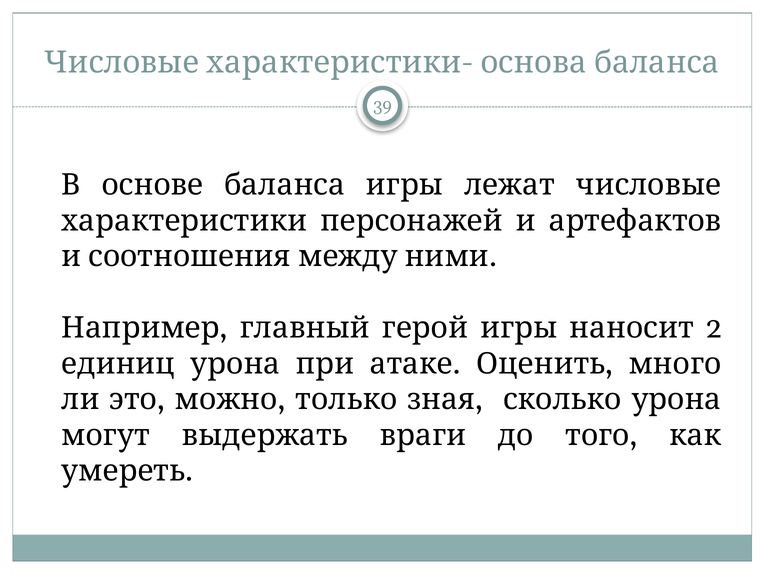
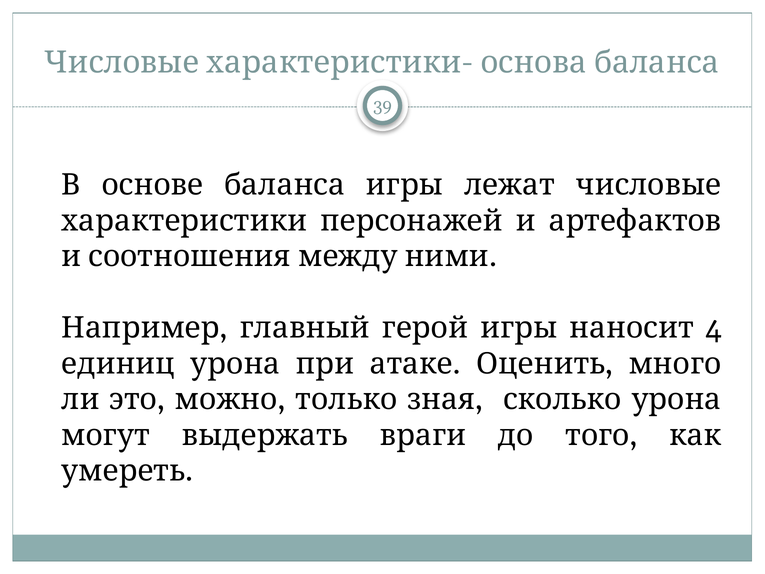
2: 2 -> 4 (714, 328)
